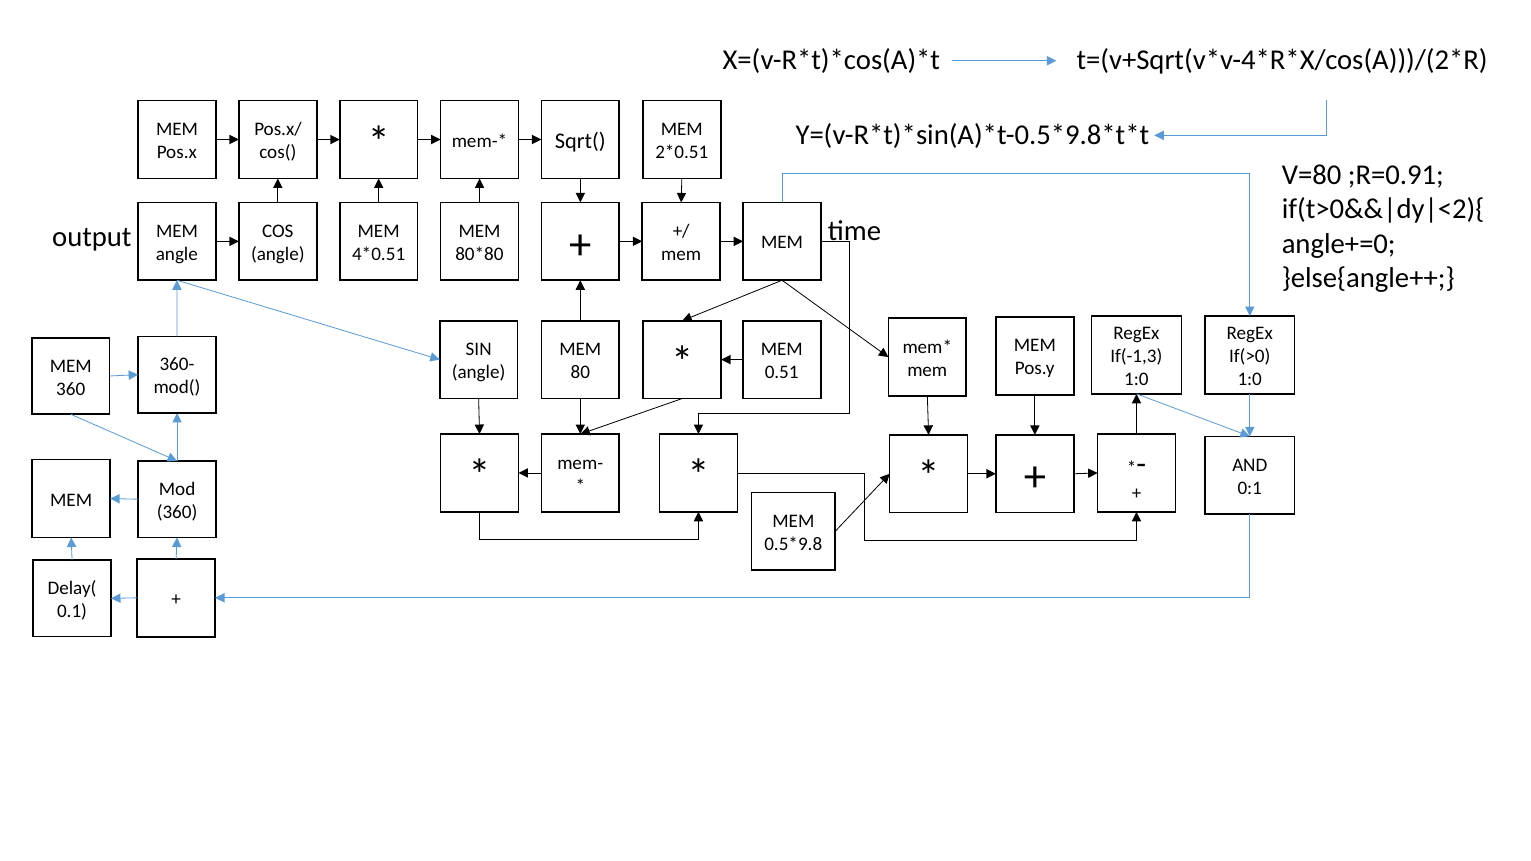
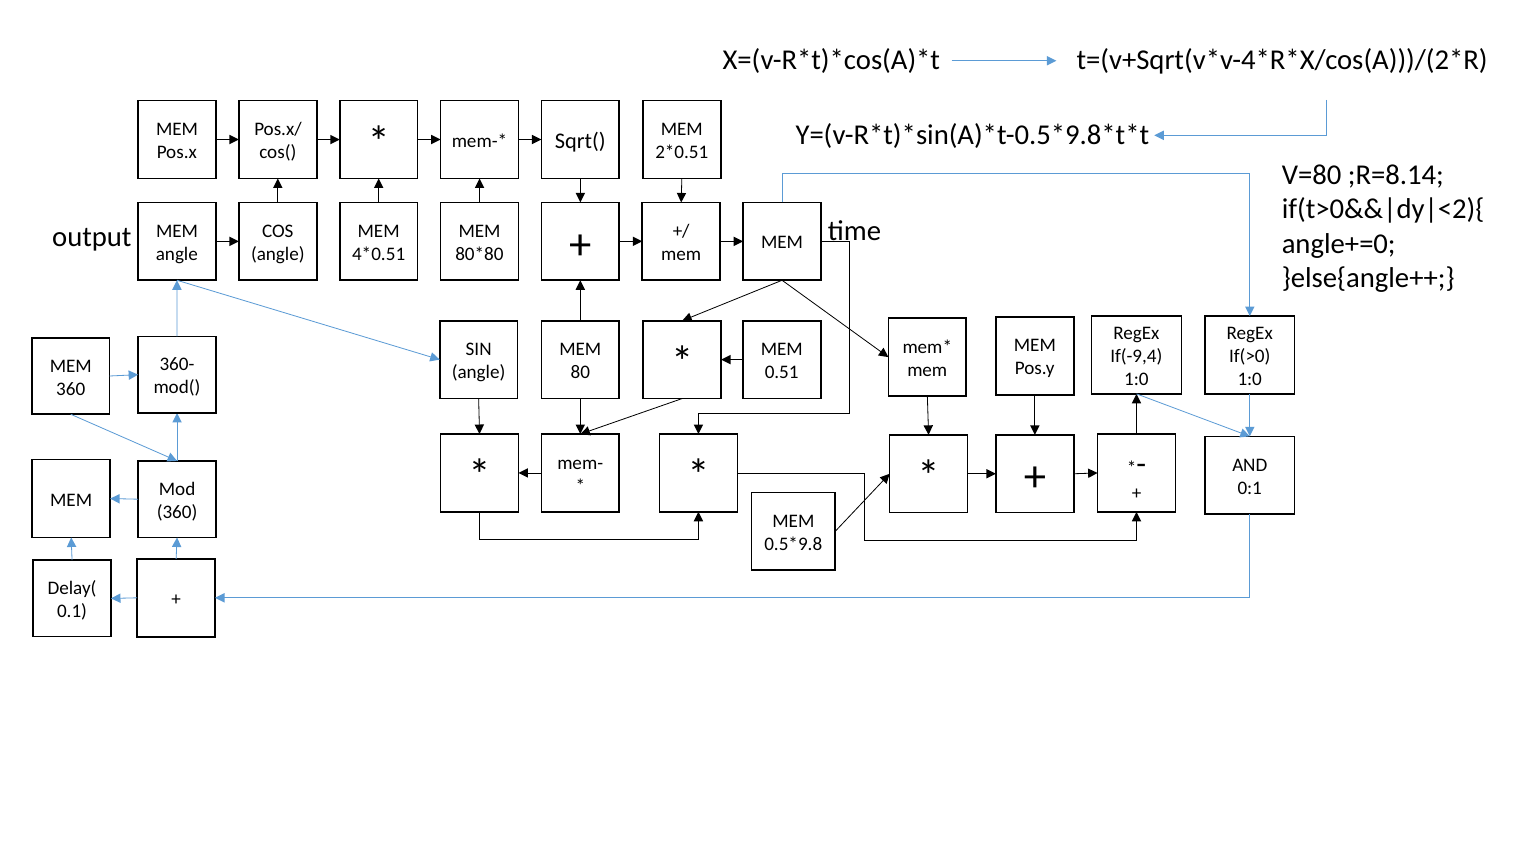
;R=0.91: ;R=0.91 -> ;R=8.14 (1396, 175)
If(-1,3: If(-1,3 -> If(-9,4 (1136, 356)
